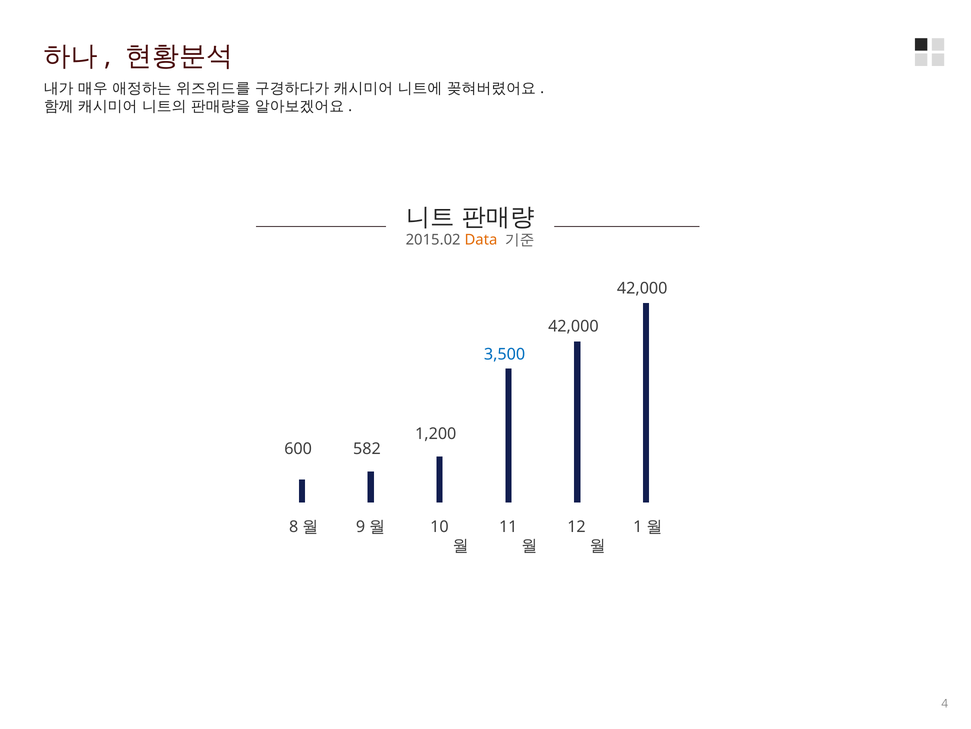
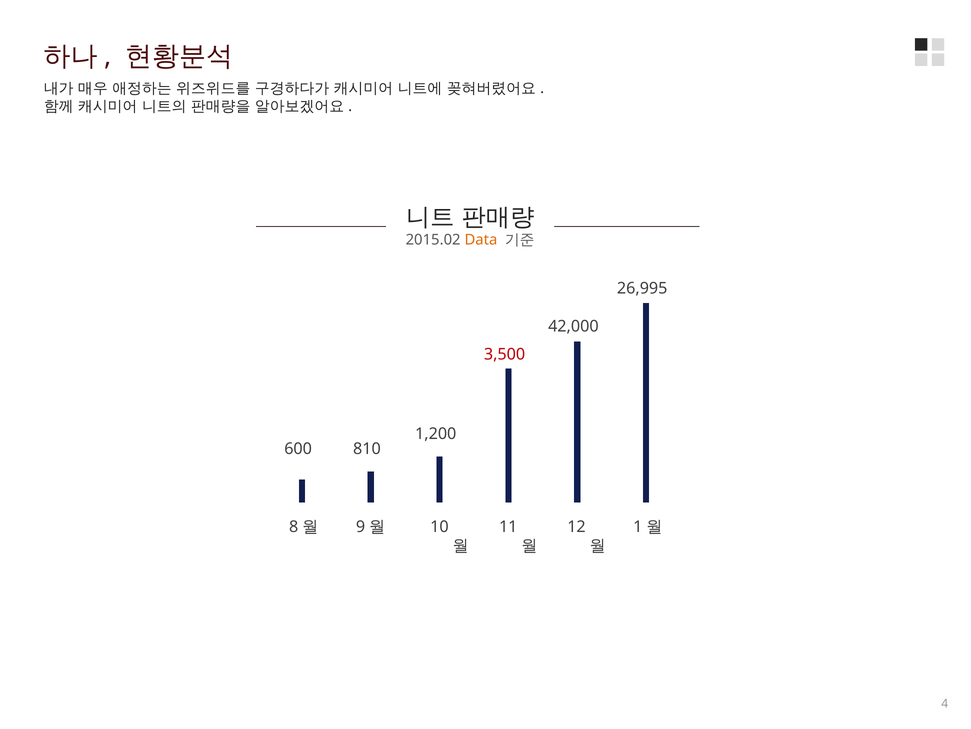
42,000: 42,000 -> 26,995 (642, 288)
3,500 colour: blue -> red (505, 354)
582: 582 -> 810 (367, 449)
